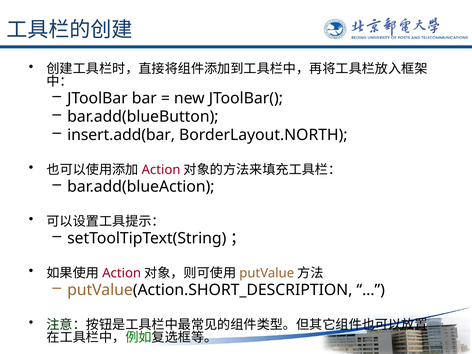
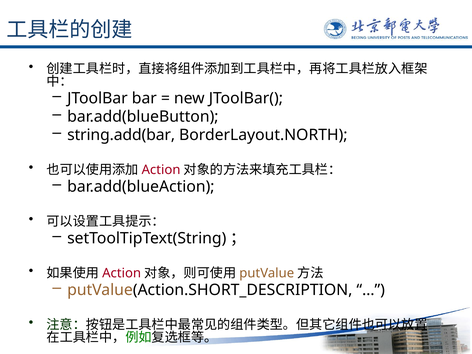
insert.add(bar: insert.add(bar -> string.add(bar (121, 135)
